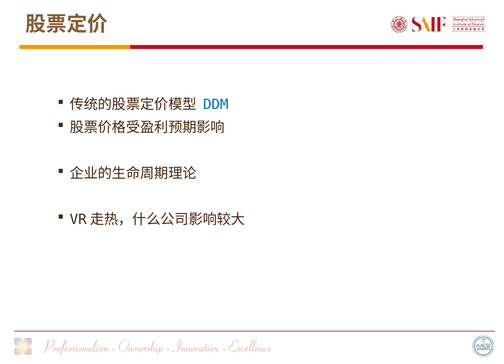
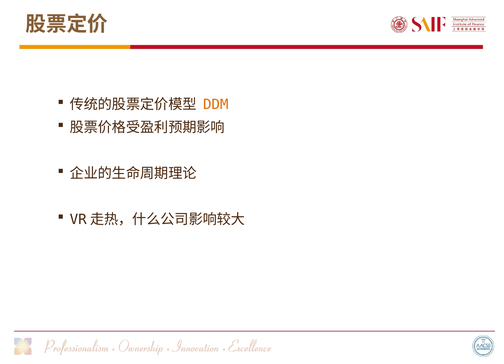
DDM colour: blue -> orange (216, 105)
